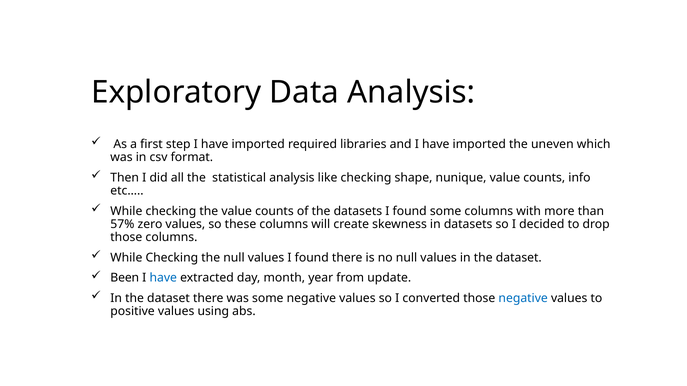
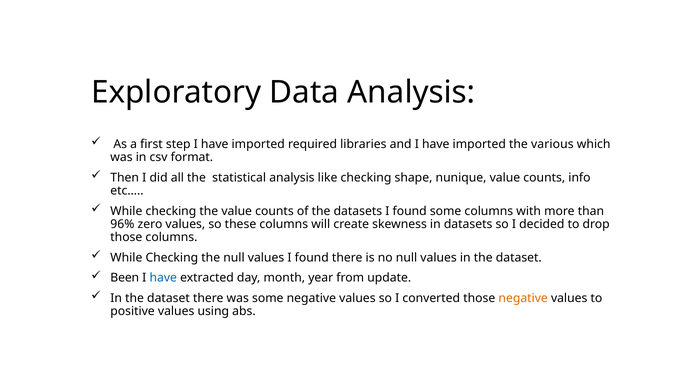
uneven: uneven -> various (552, 144)
57%: 57% -> 96% (122, 224)
negative colour: blue -> orange (523, 299)
